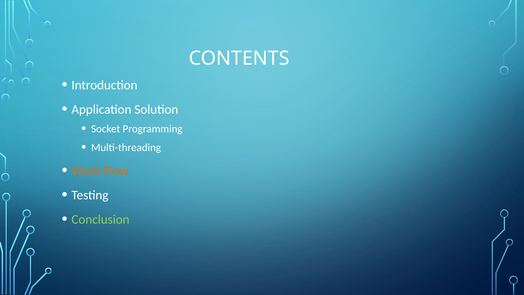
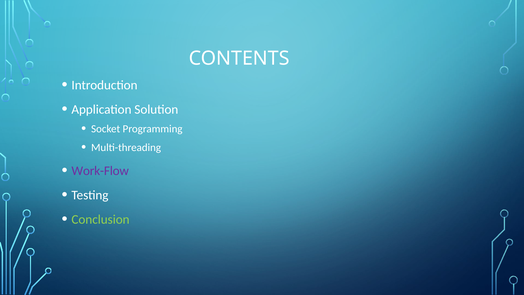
Work-Flow colour: orange -> purple (100, 171)
